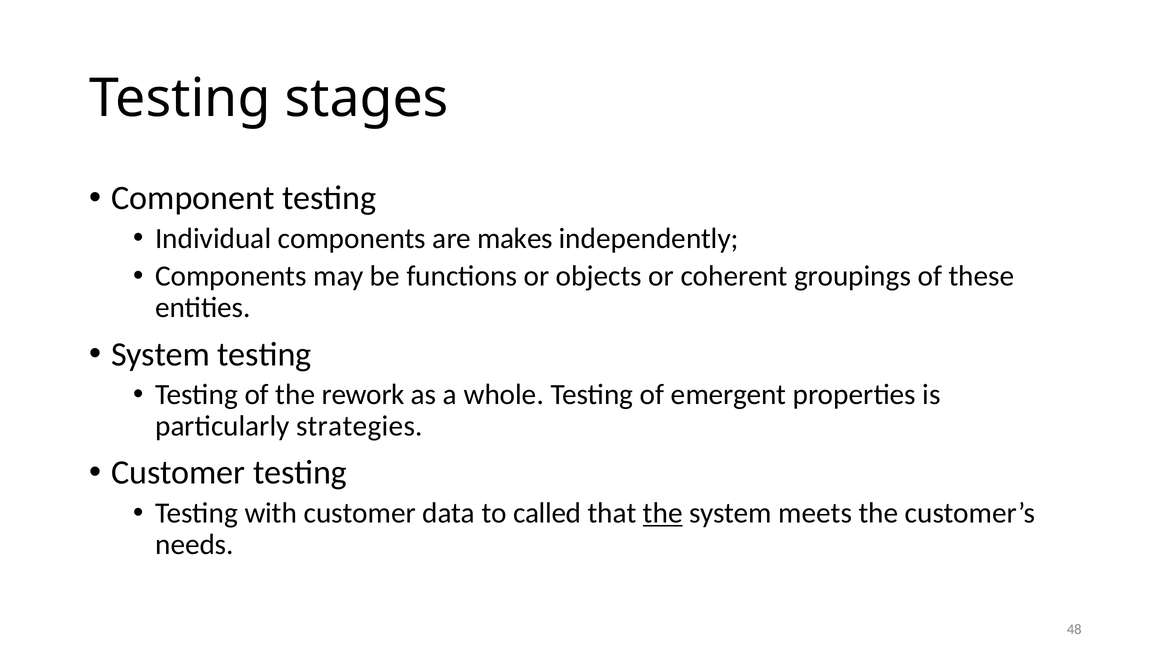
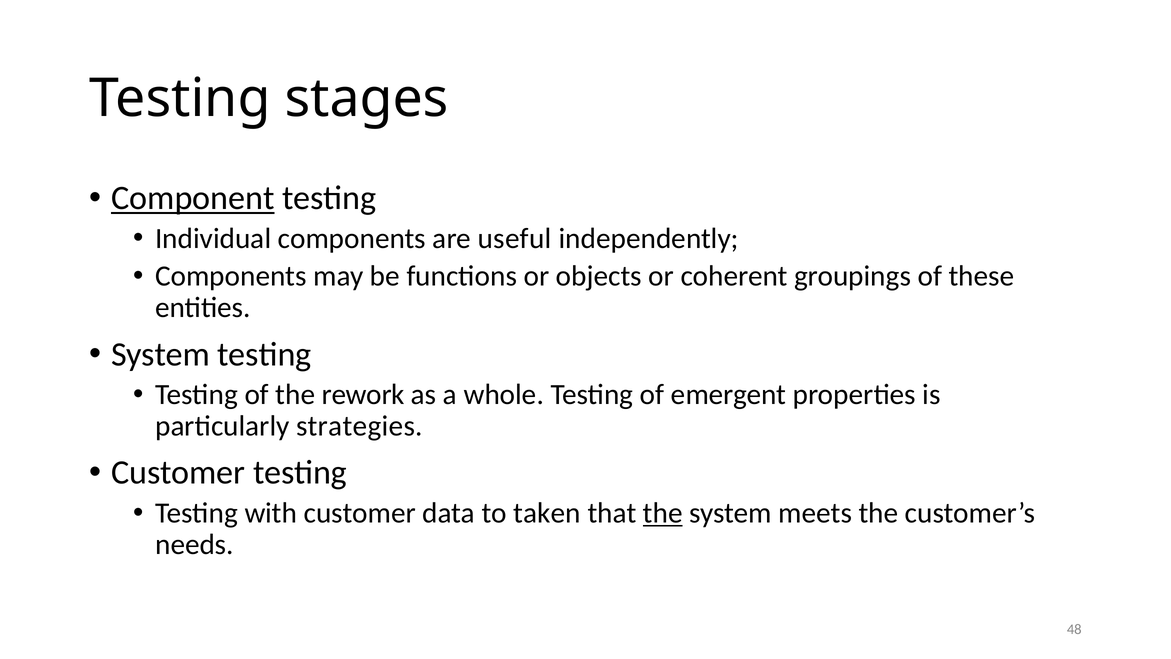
Component underline: none -> present (193, 198)
makes: makes -> useful (515, 238)
called: called -> taken (547, 513)
